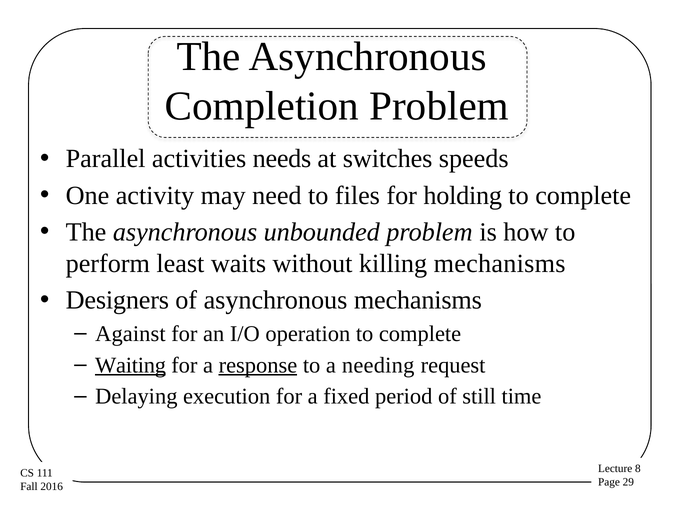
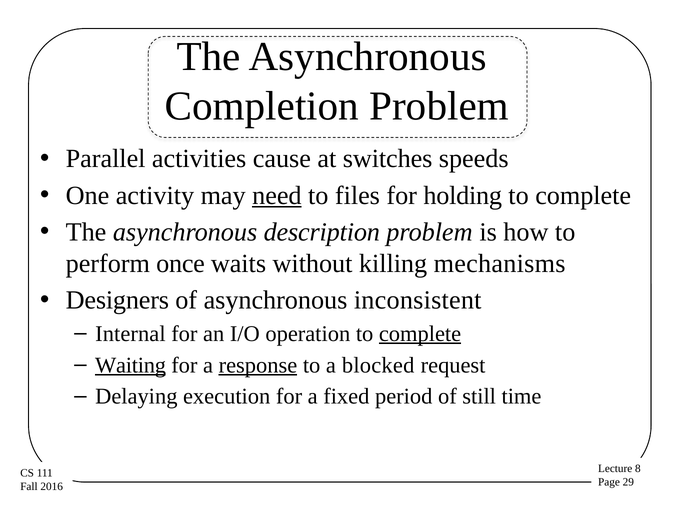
needs: needs -> cause (282, 159)
need underline: none -> present (277, 196)
unbounded: unbounded -> description (322, 232)
least: least -> once (181, 264)
asynchronous mechanisms: mechanisms -> inconsistent (418, 301)
Against: Against -> Internal (130, 334)
complete underline: none -> present (420, 334)
needing: needing -> blocked (378, 366)
